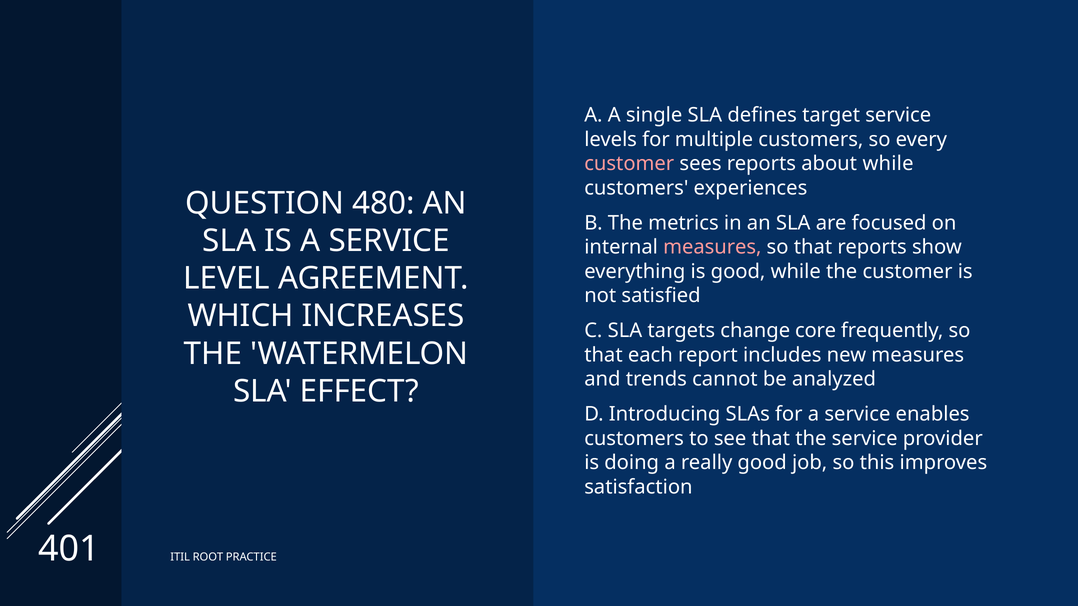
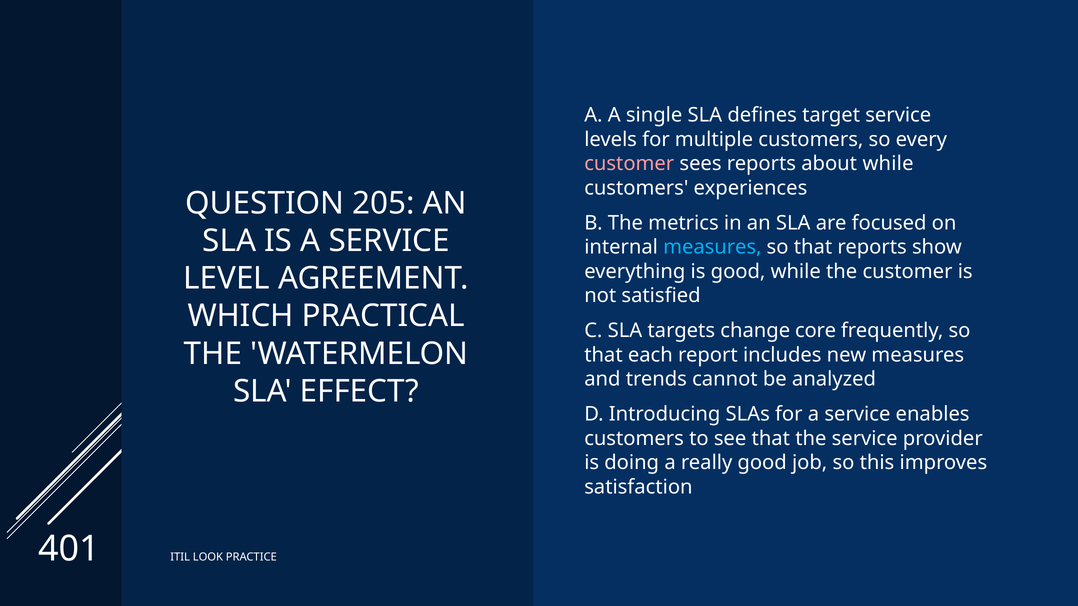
480: 480 -> 205 (383, 203)
measures colour: pink -> light blue (712, 247)
INCREASES: INCREASES -> PRACTICAL (383, 316)
ROOT: ROOT -> LOOK (208, 557)
